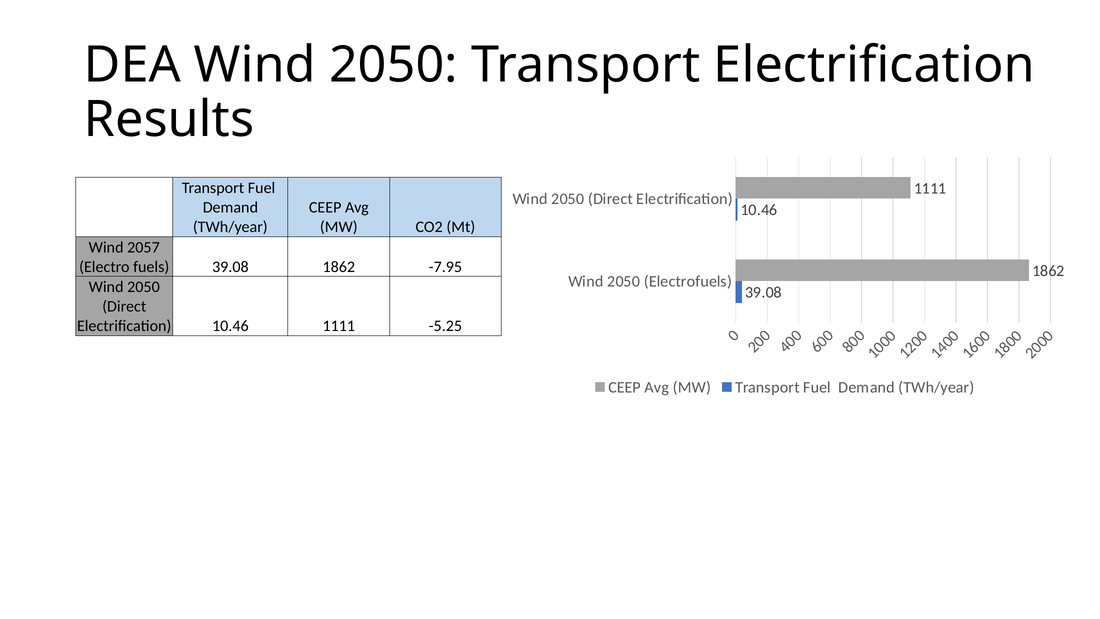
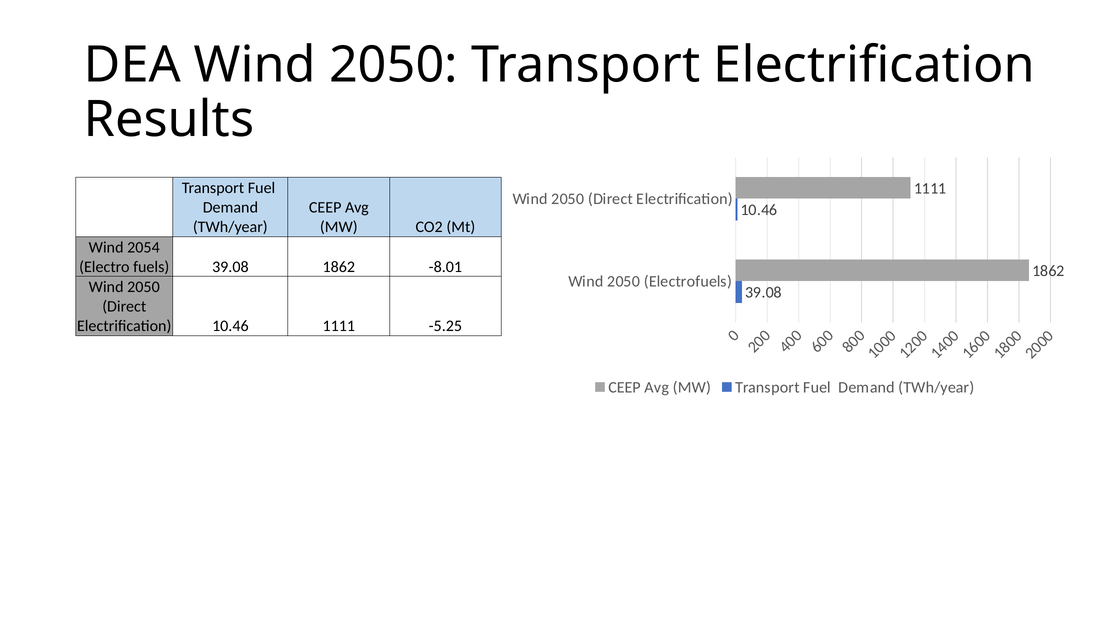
2057: 2057 -> 2054 (143, 247)
-7.95: -7.95 -> -8.01 (445, 267)
